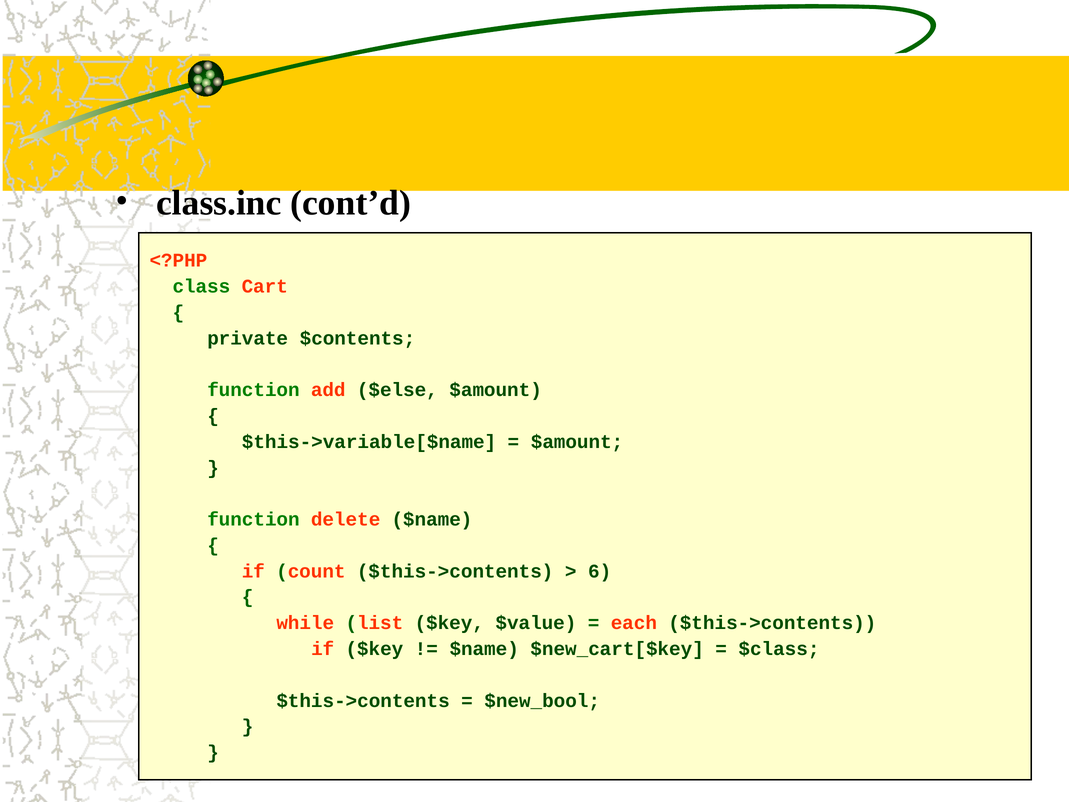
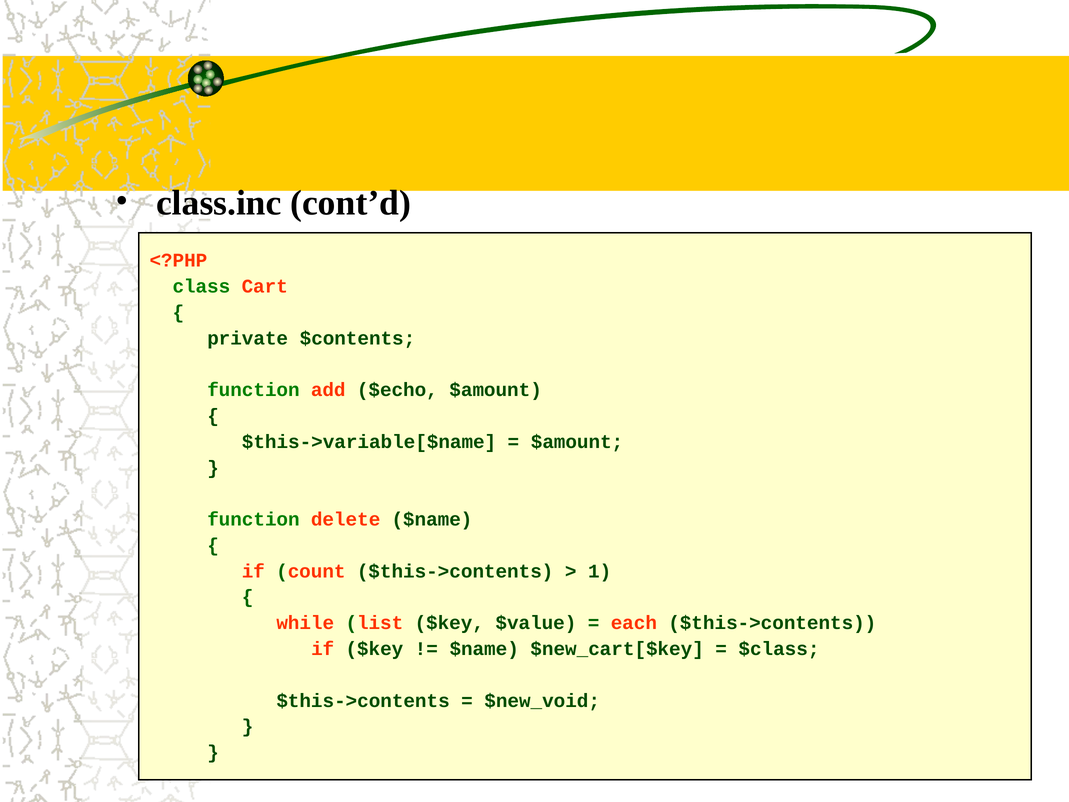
$else: $else -> $echo (397, 390)
6: 6 -> 1 (600, 571)
$new_bool: $new_bool -> $new_void (542, 700)
